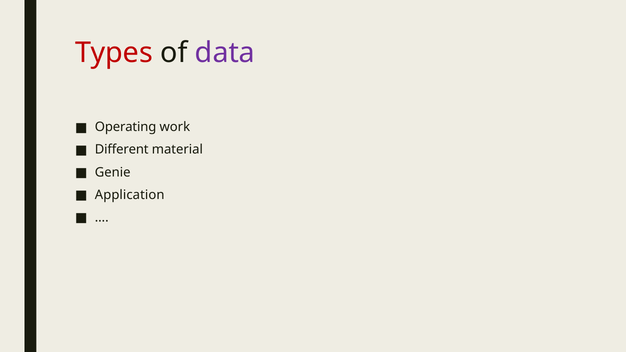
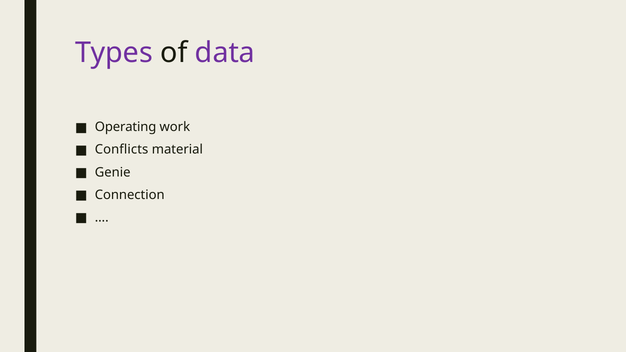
Types colour: red -> purple (114, 53)
Different: Different -> Conflicts (122, 150)
Application: Application -> Connection (130, 195)
